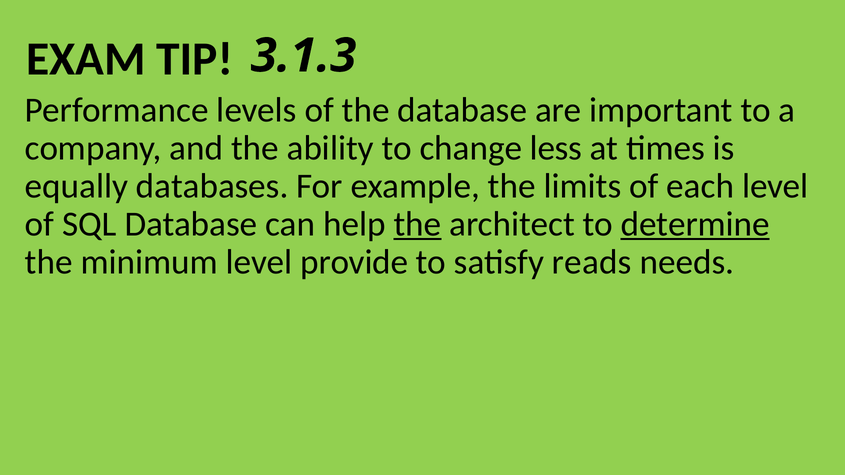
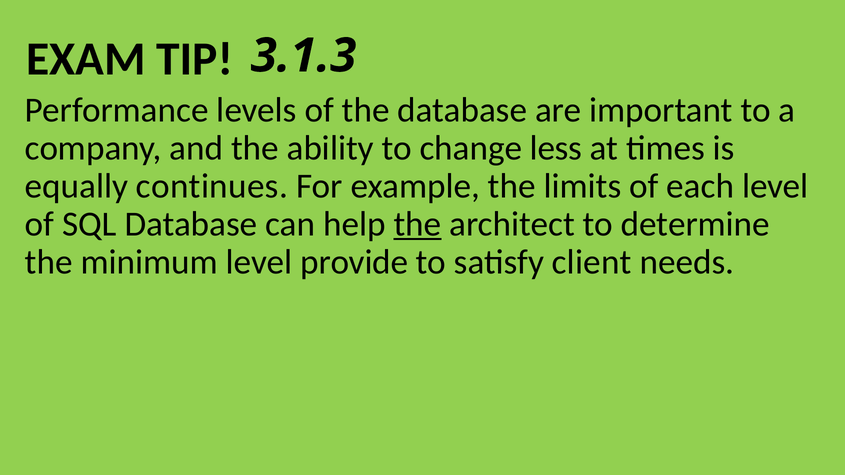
databases: databases -> continues (212, 186)
determine underline: present -> none (695, 224)
reads: reads -> client (592, 262)
